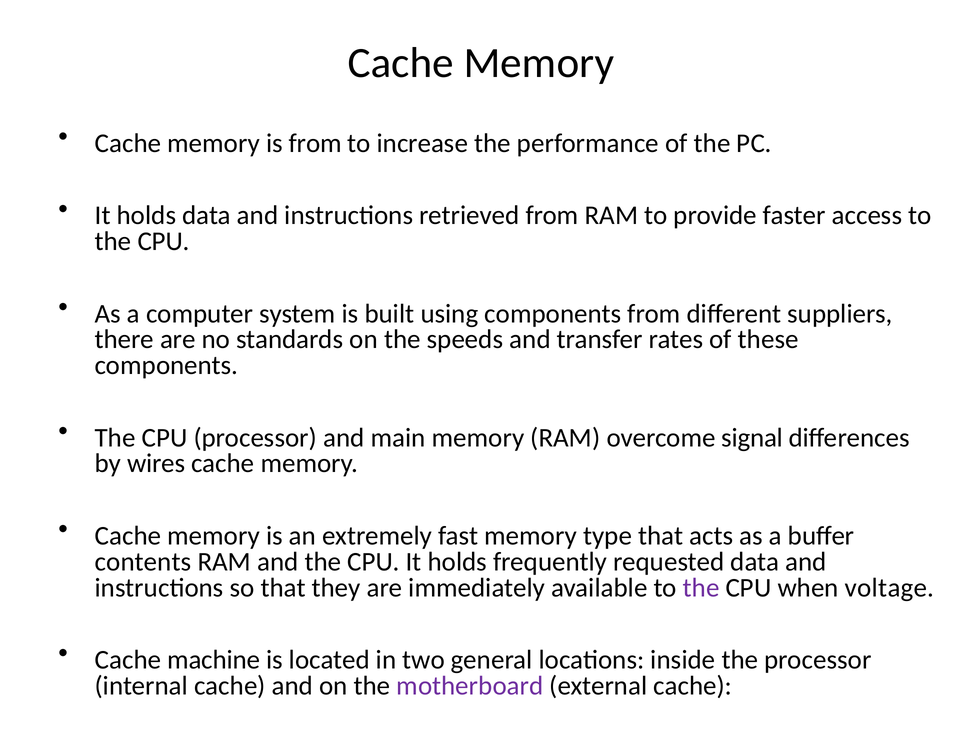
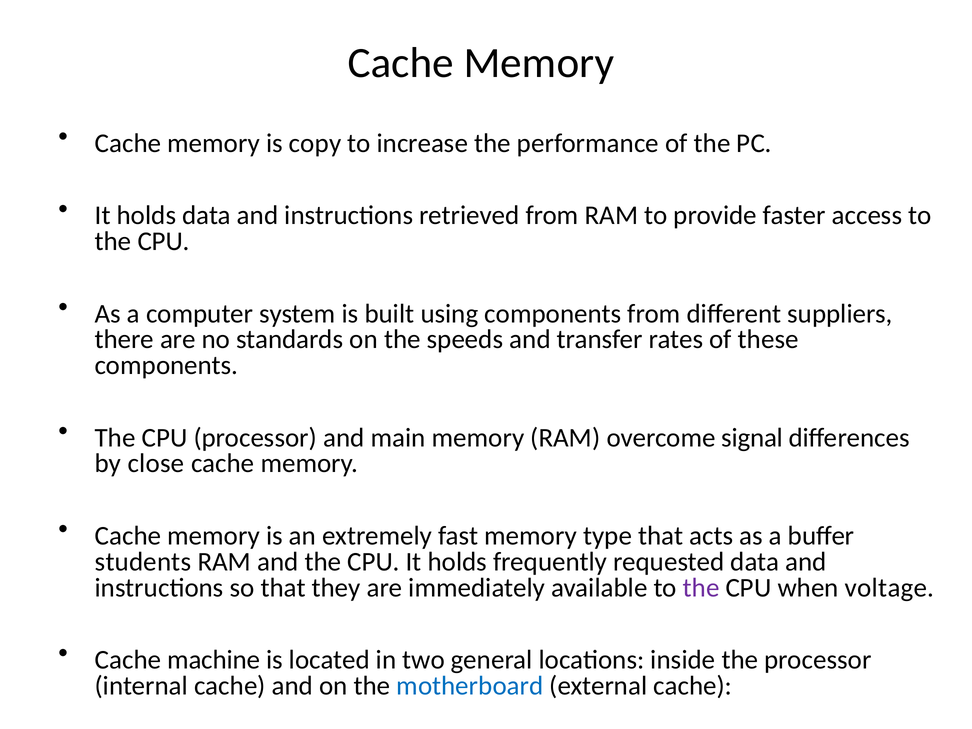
is from: from -> copy (315, 143)
wires: wires -> close (156, 464)
contents: contents -> students (143, 562)
motherboard colour: purple -> blue (470, 686)
